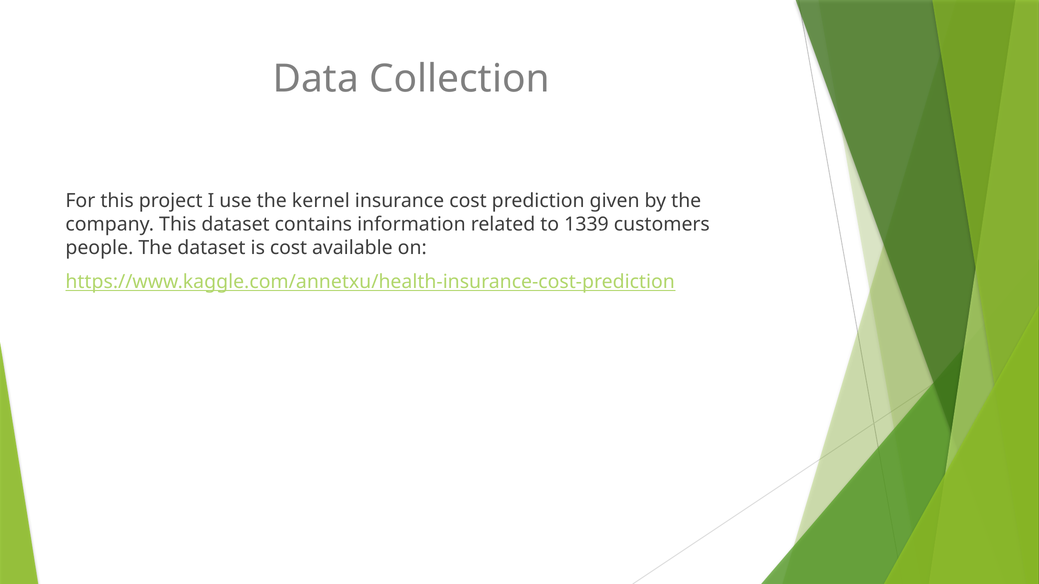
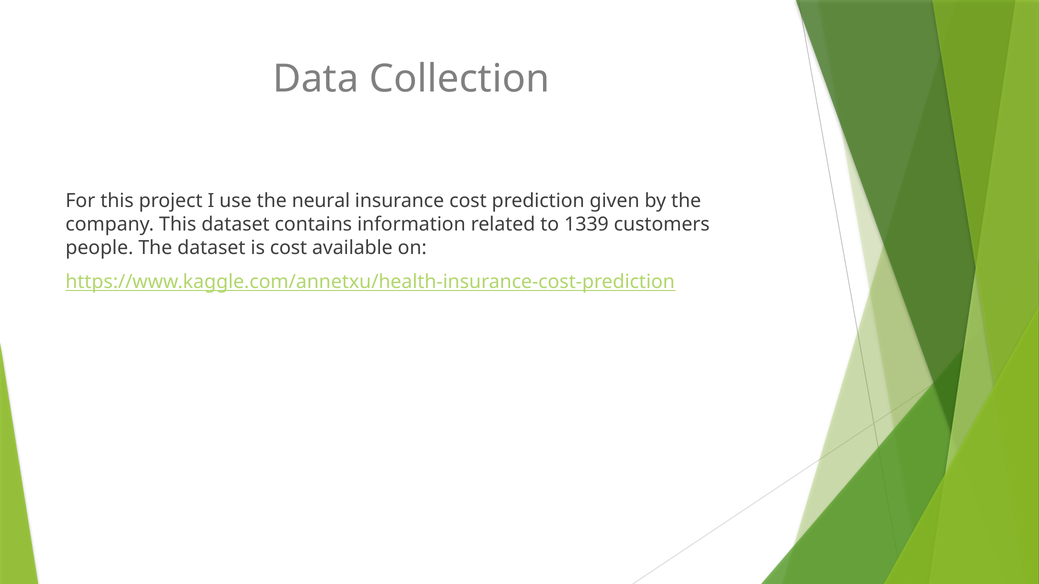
kernel: kernel -> neural (321, 201)
